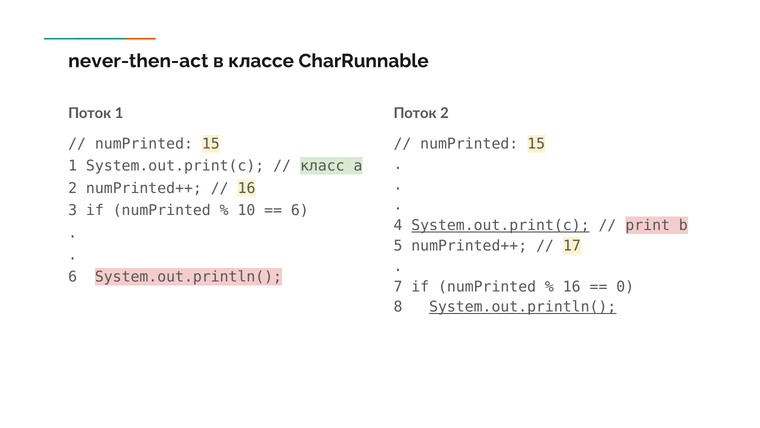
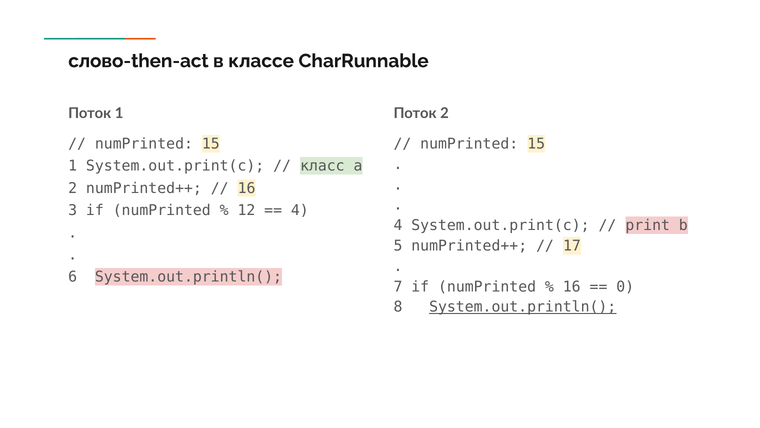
never-then-act: never-then-act -> слово-then-act (138, 61)
10: 10 -> 12 (246, 210)
6: 6 -> 4 (300, 210)
System.out.print(c underline: present -> none (500, 225)
